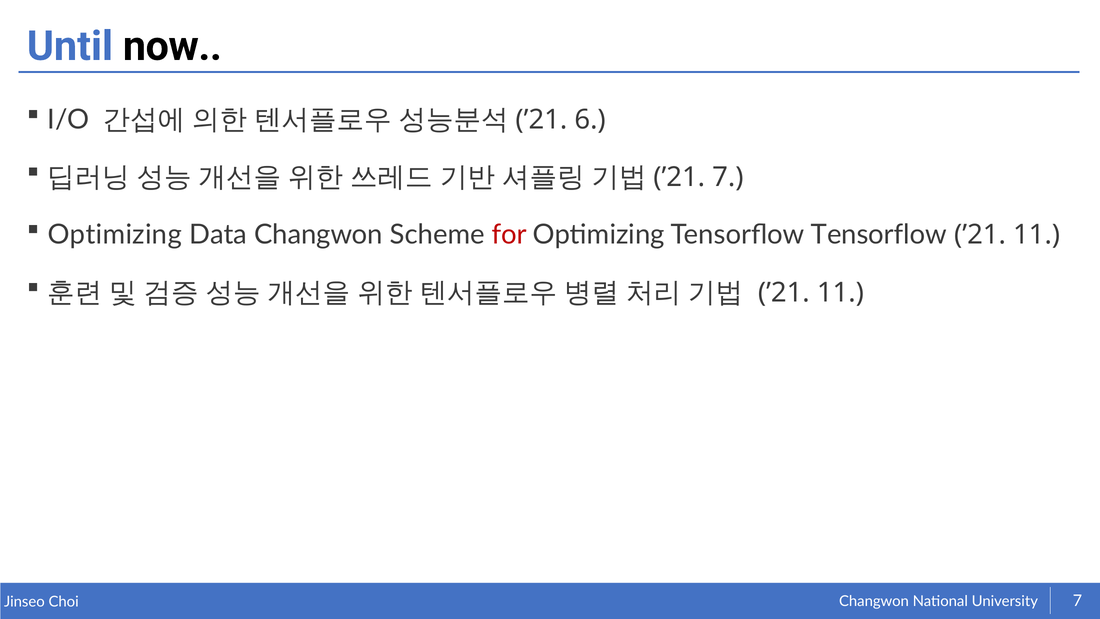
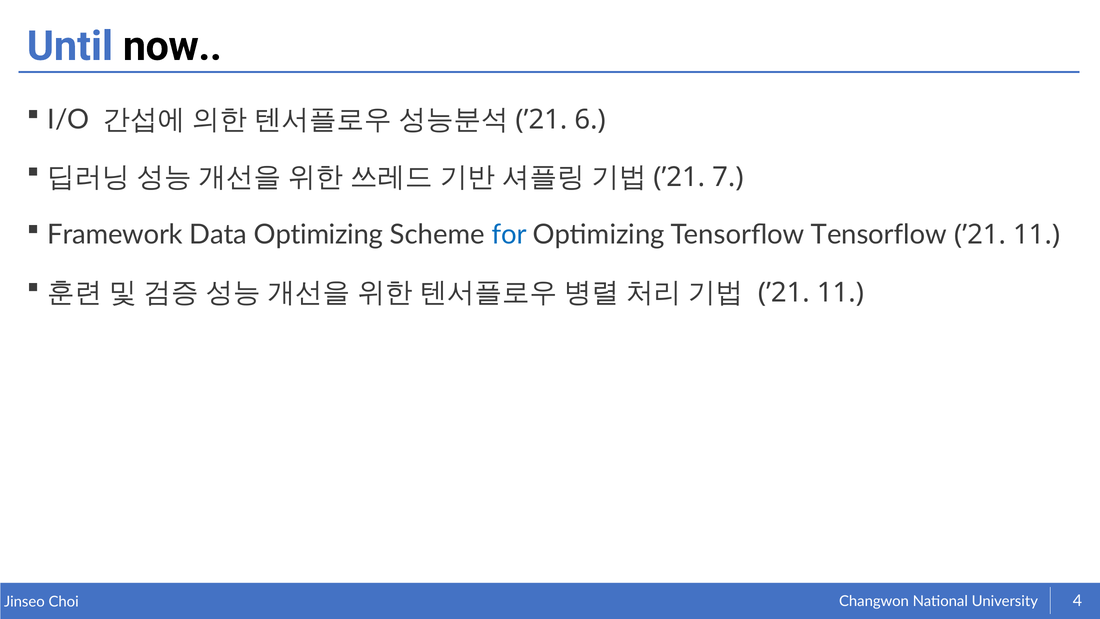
Optimizing: Optimizing -> Framework (115, 235)
Data Changwon: Changwon -> Optimizing (319, 235)
for colour: red -> blue (509, 235)
7: 7 -> 4 (1077, 601)
